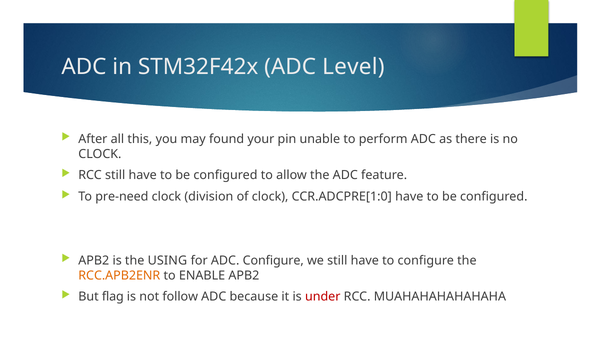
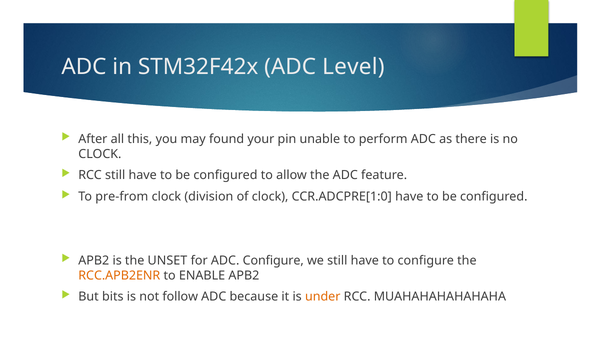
pre-need: pre-need -> pre-from (122, 197)
USING: USING -> UNSET (167, 260)
flag: flag -> bits (113, 297)
under colour: red -> orange (323, 297)
